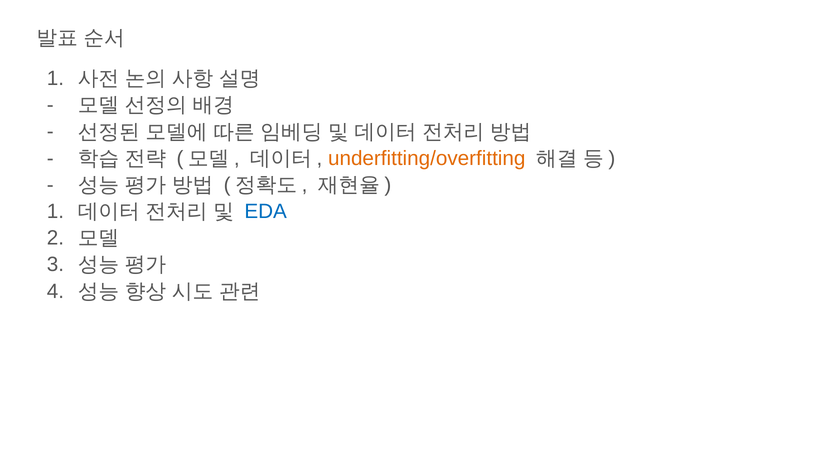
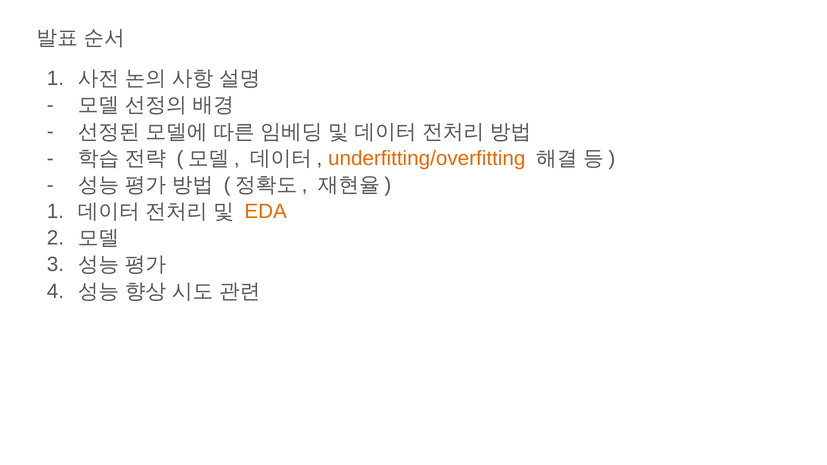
EDA colour: blue -> orange (266, 212)
